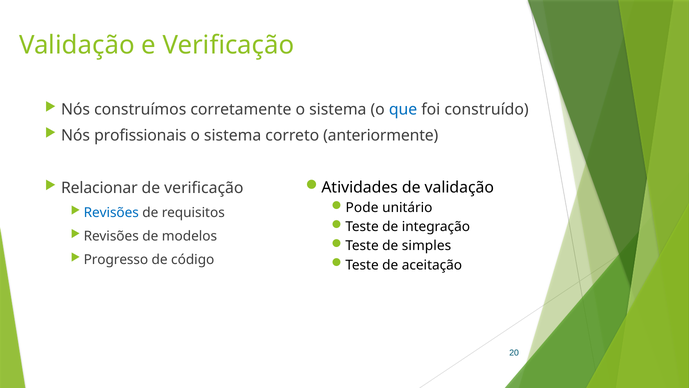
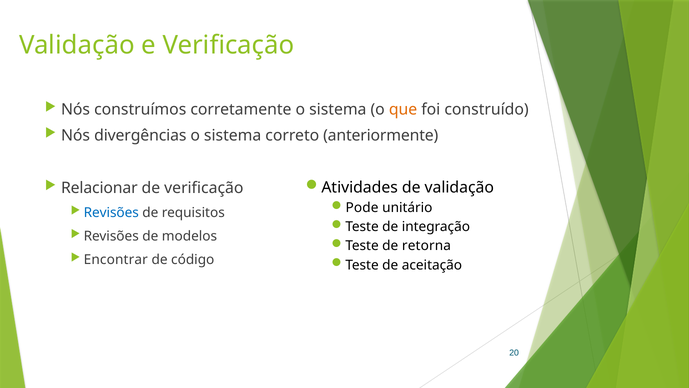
que colour: blue -> orange (403, 109)
profissionais: profissionais -> divergências (140, 135)
simples: simples -> retorna (426, 246)
Progresso: Progresso -> Encontrar (116, 259)
